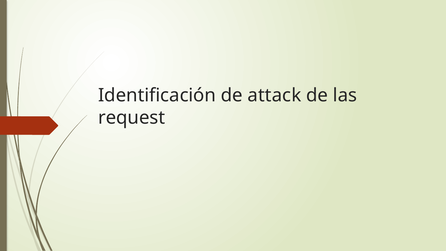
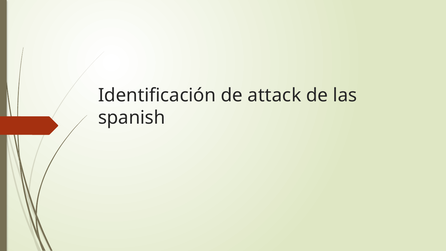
request: request -> spanish (132, 118)
